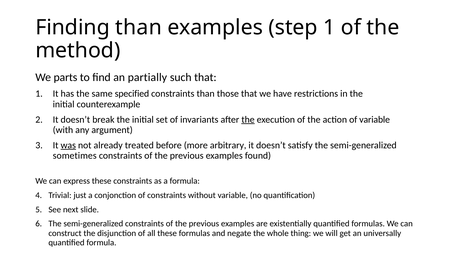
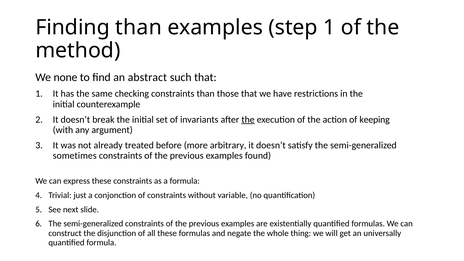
parts: parts -> none (66, 77)
partially: partially -> abstract (147, 77)
specified: specified -> checking (132, 94)
of variable: variable -> keeping (375, 119)
was underline: present -> none (68, 145)
